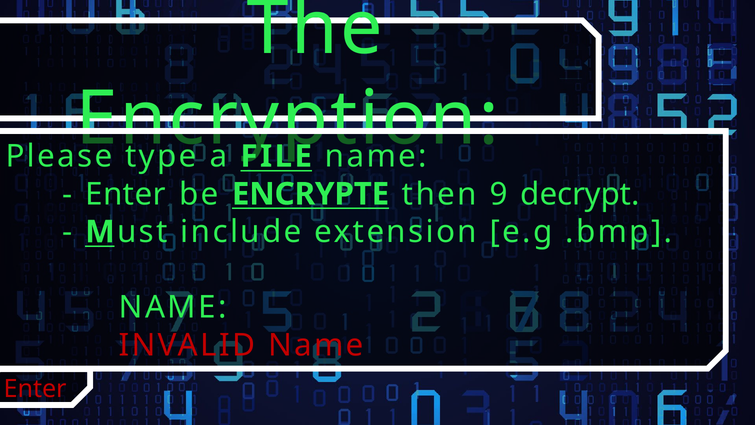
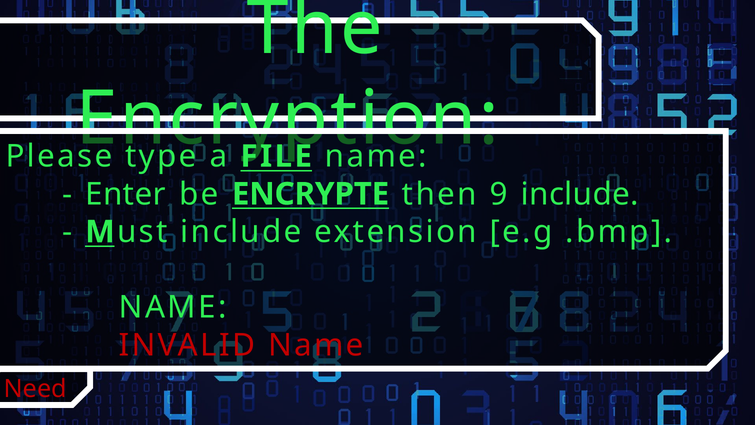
9 decrypt: decrypt -> include (580, 194)
Enter: Enter -> Need (35, 388)
